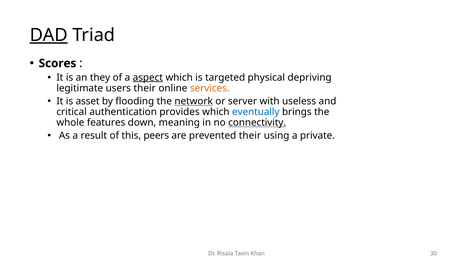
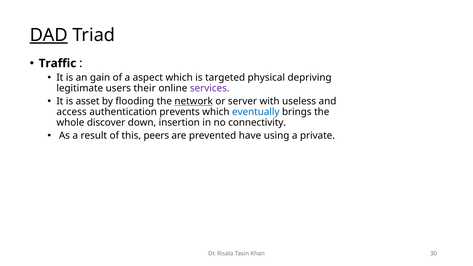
Scores: Scores -> Traffic (57, 63)
they: they -> gain (100, 78)
aspect underline: present -> none (148, 78)
services colour: orange -> purple (210, 88)
critical: critical -> access (72, 112)
provides: provides -> prevents (180, 112)
features: features -> discover (106, 123)
meaning: meaning -> insertion (179, 123)
connectivity underline: present -> none (257, 123)
prevented their: their -> have (250, 136)
